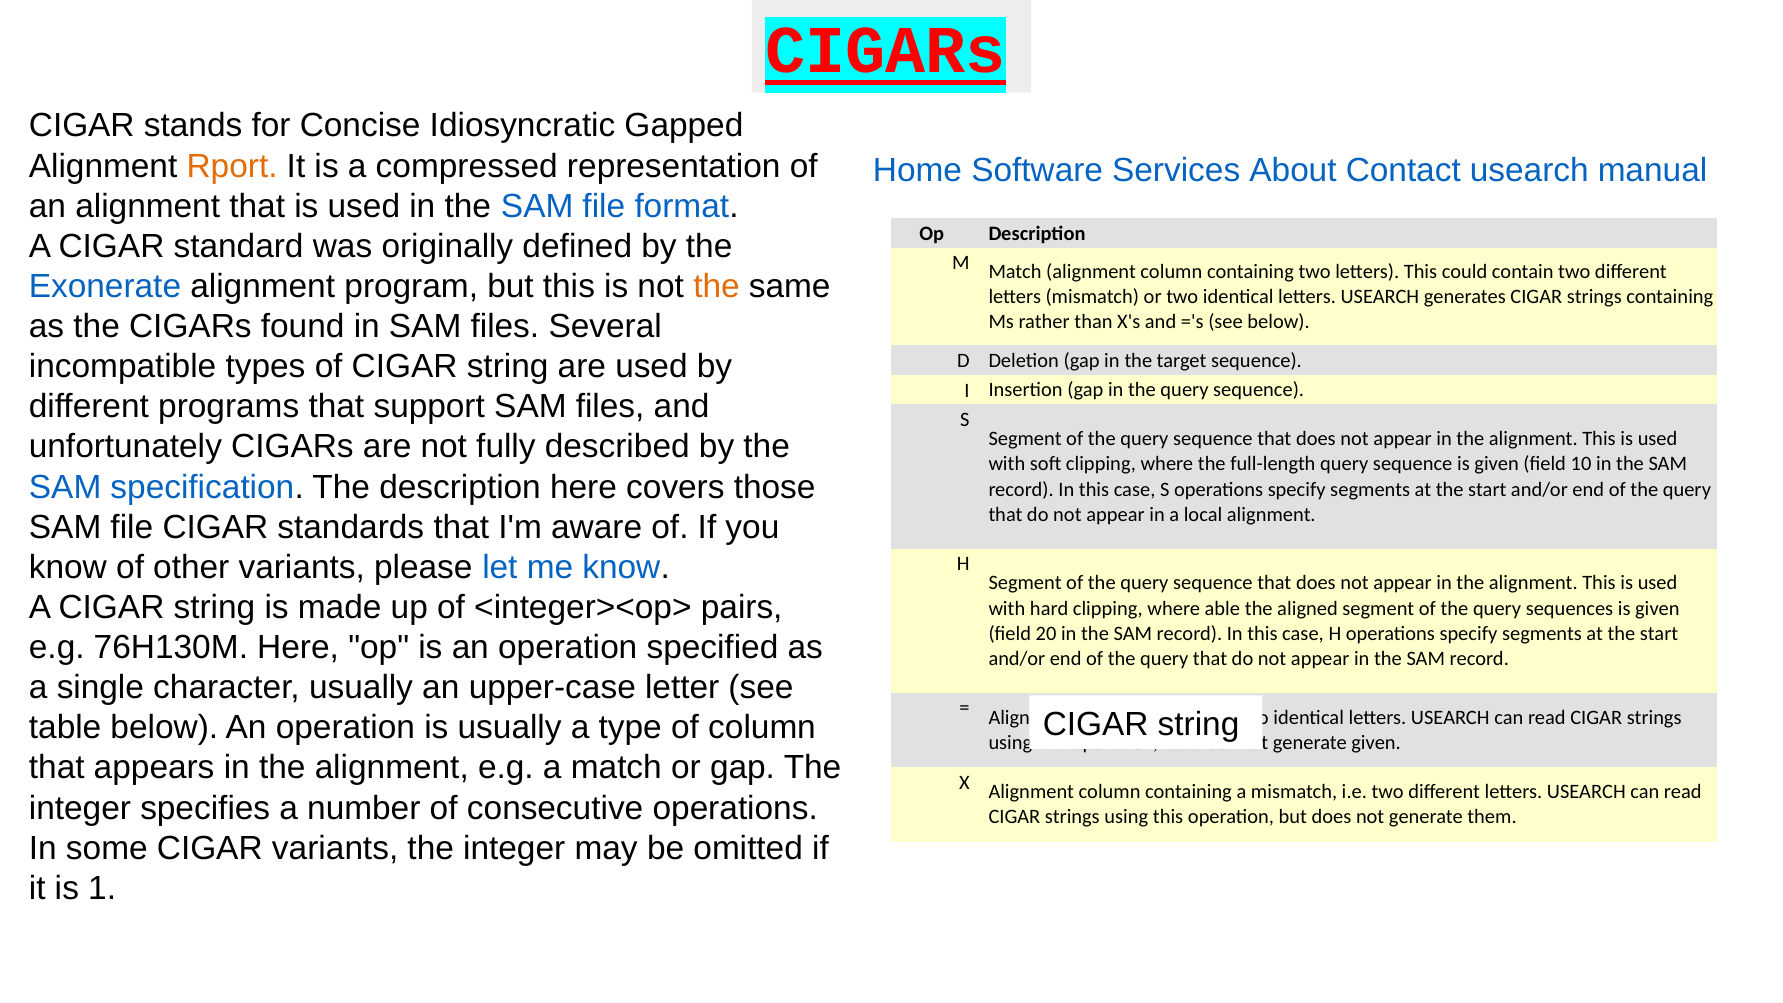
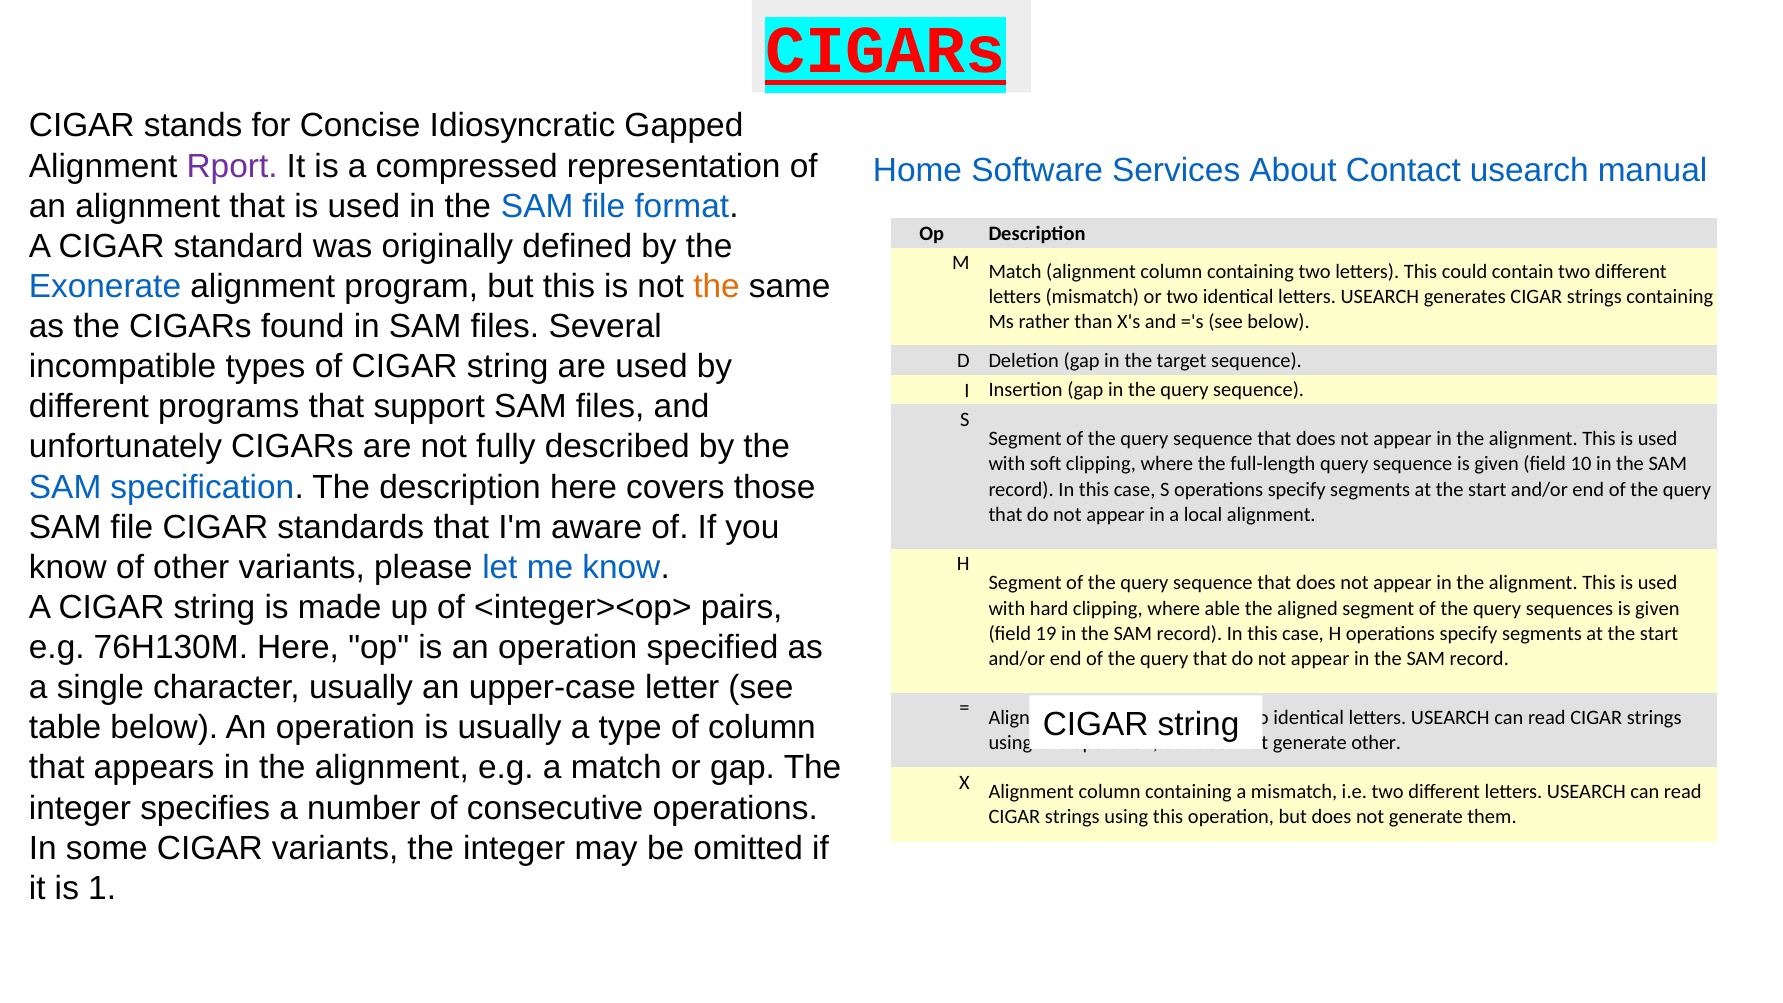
Rport colour: orange -> purple (232, 166)
20: 20 -> 19 (1046, 633)
generate given: given -> other (1376, 743)
